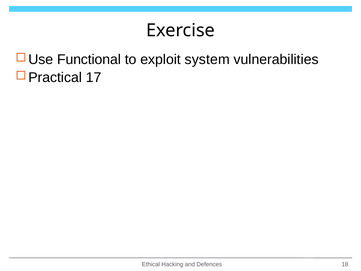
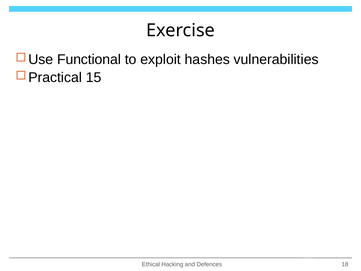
system: system -> hashes (207, 59)
17: 17 -> 15 (94, 77)
